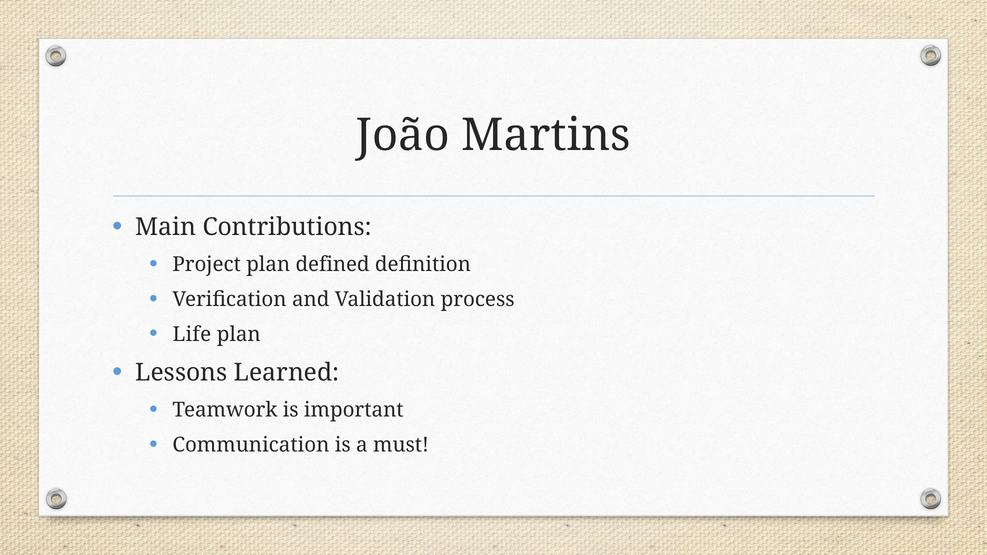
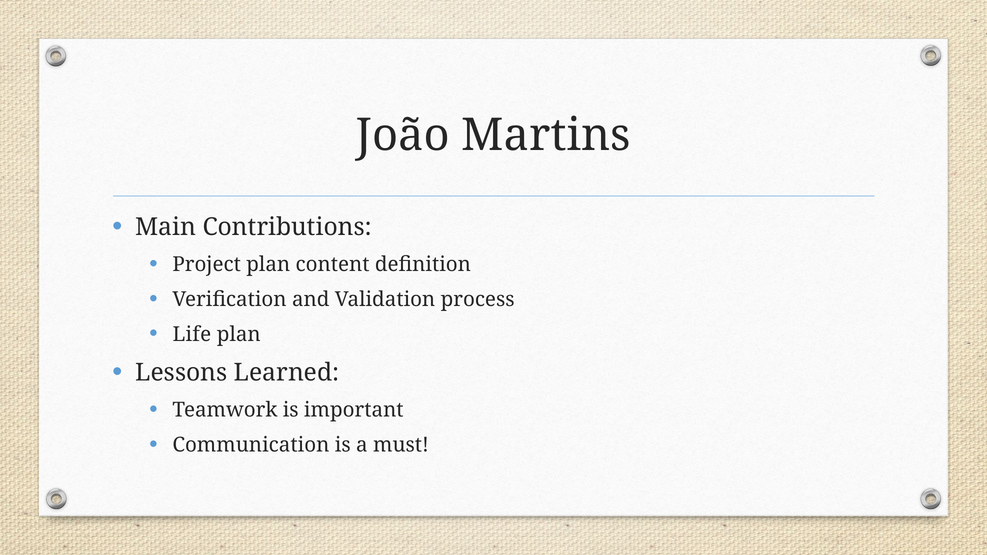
defined: defined -> content (333, 264)
